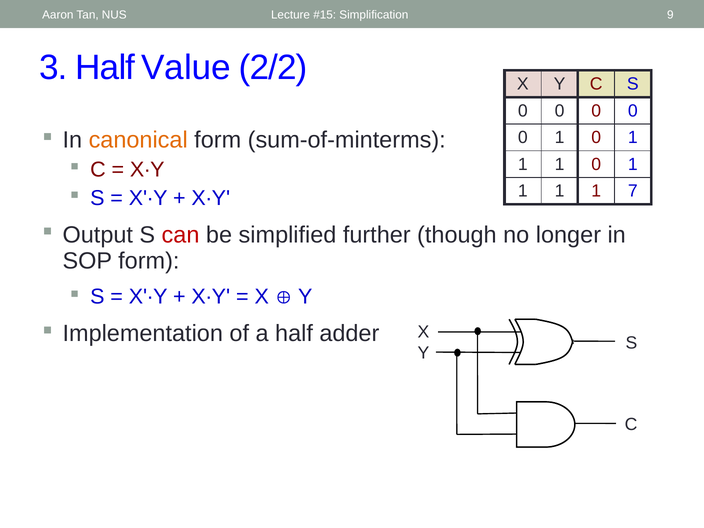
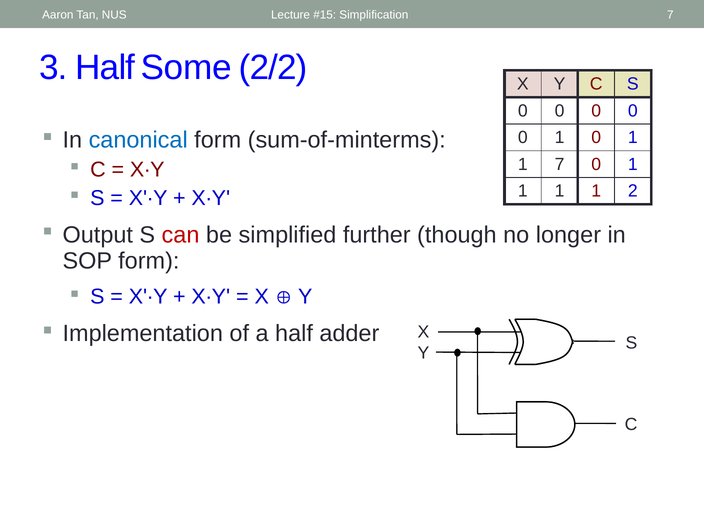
Simplification 9: 9 -> 7 (670, 15)
Value: Value -> Some (186, 68)
canonical colour: orange -> blue (138, 140)
1: 1 -> 7 (560, 164)
7: 7 -> 2 (633, 191)
